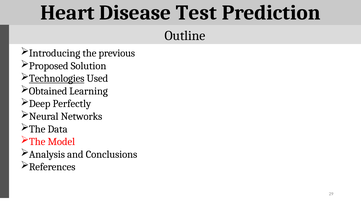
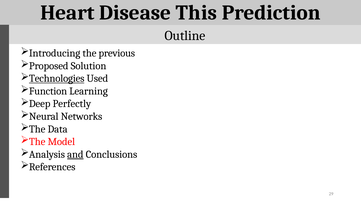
Test: Test -> This (196, 13)
Obtained: Obtained -> Function (48, 91)
and underline: none -> present (75, 154)
